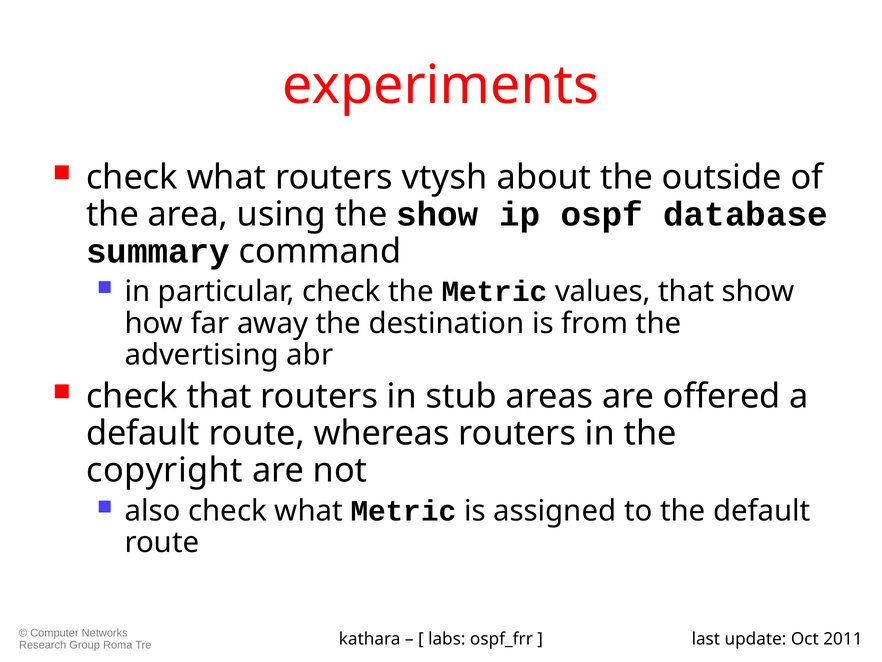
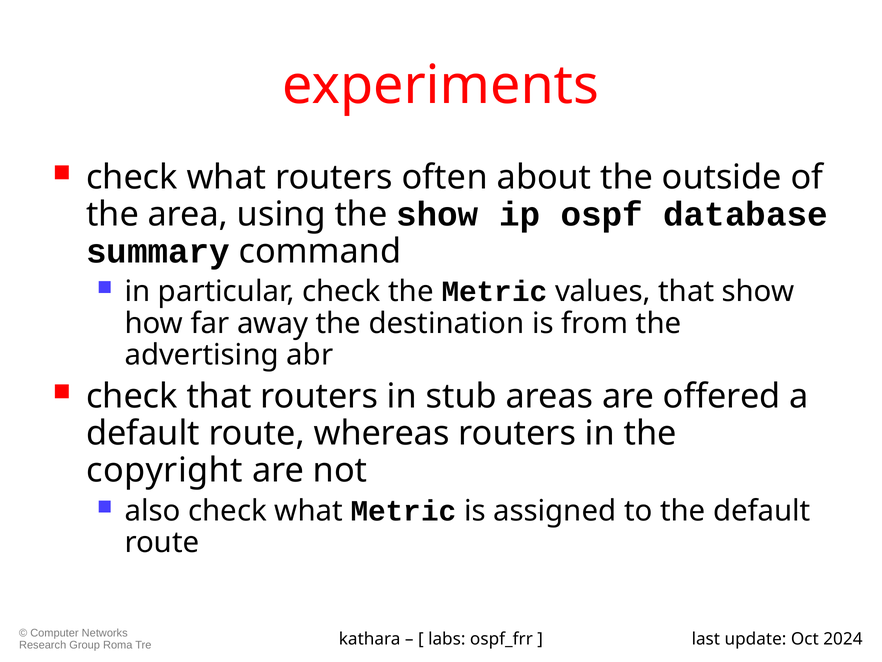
vtysh: vtysh -> often (445, 177)
2011: 2011 -> 2024 (843, 638)
